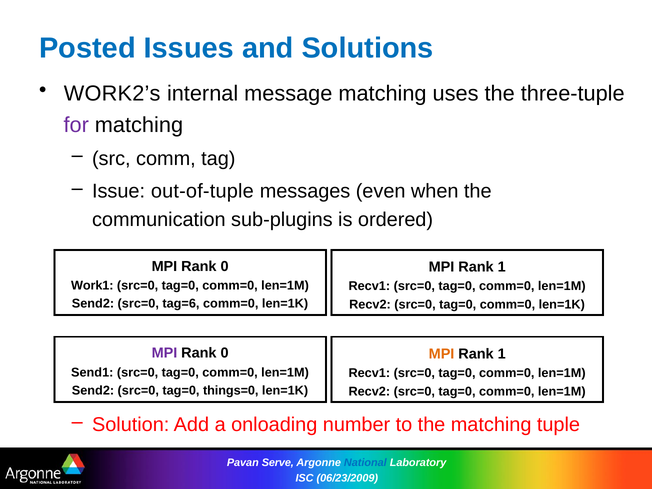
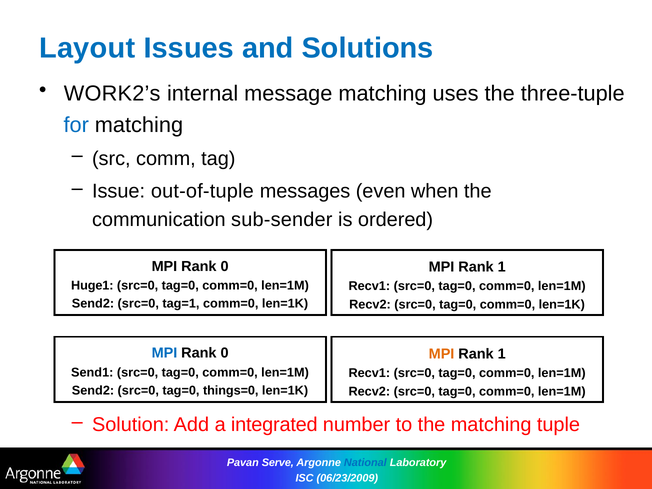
Posted: Posted -> Layout (87, 48)
for colour: purple -> blue (76, 125)
sub-plugins: sub-plugins -> sub-sender (282, 220)
Work1: Work1 -> Huge1 (92, 285)
tag=6: tag=6 -> tag=1 (181, 304)
MPI colour: purple -> blue (164, 353)
onloading: onloading -> integrated (274, 425)
